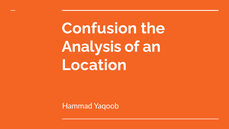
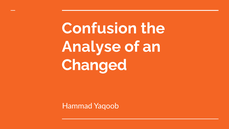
Analysis: Analysis -> Analyse (91, 47)
Location: Location -> Changed (94, 65)
